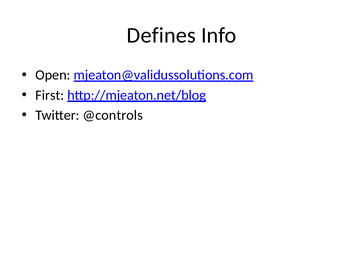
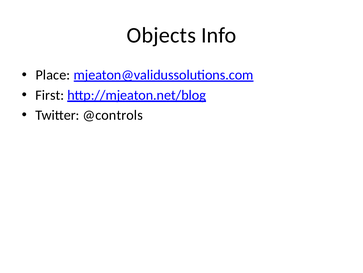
Defines: Defines -> Objects (161, 35)
Open: Open -> Place (53, 75)
